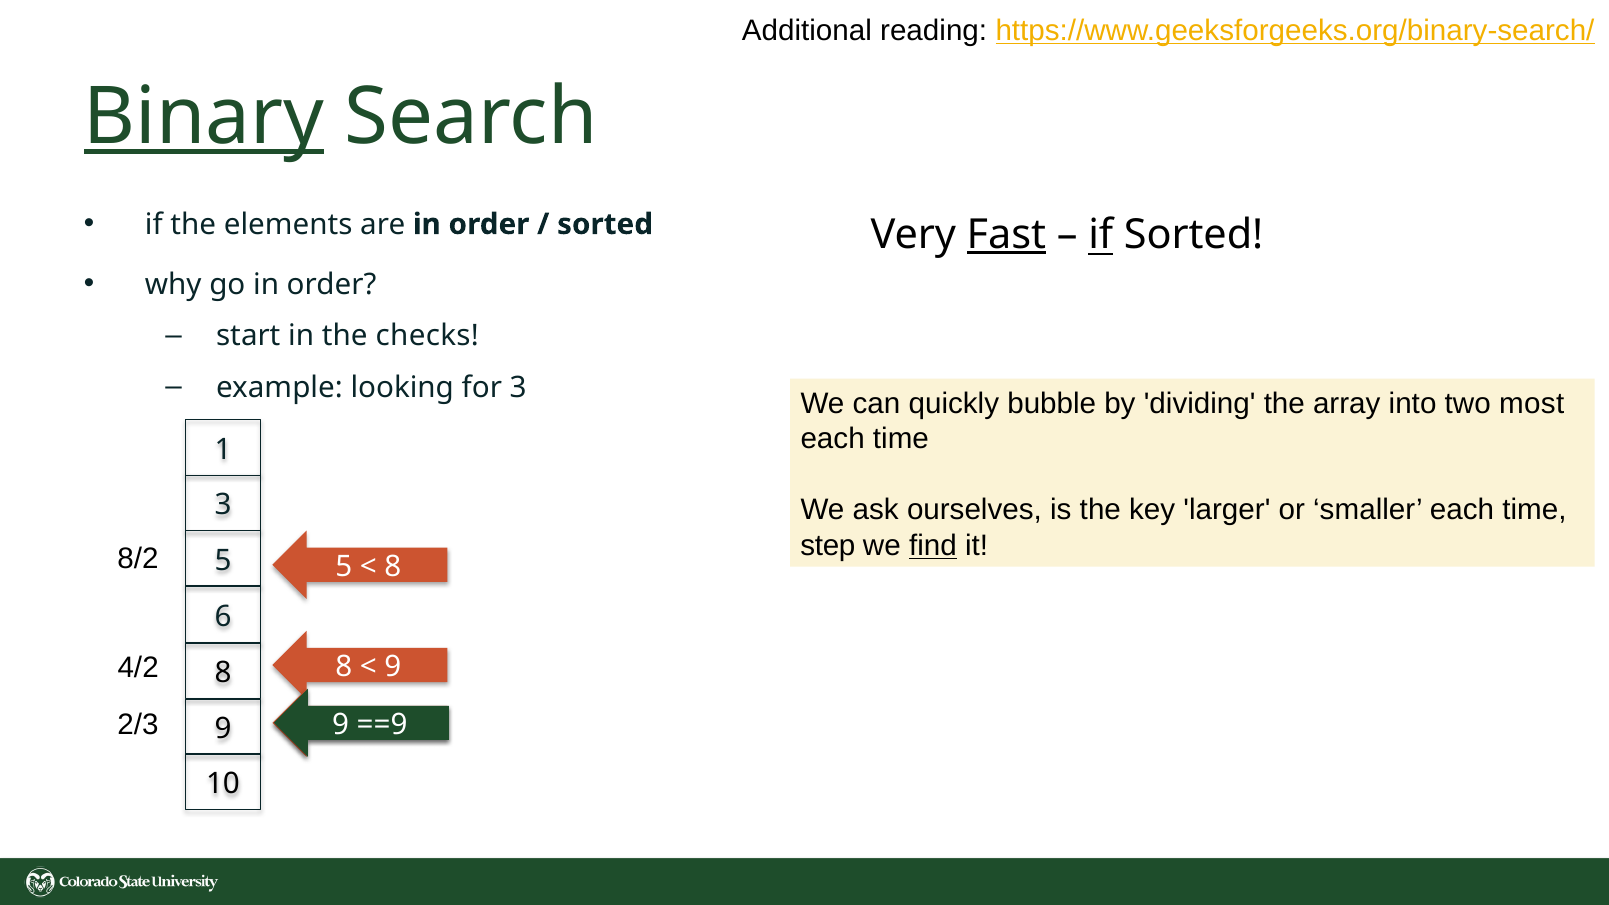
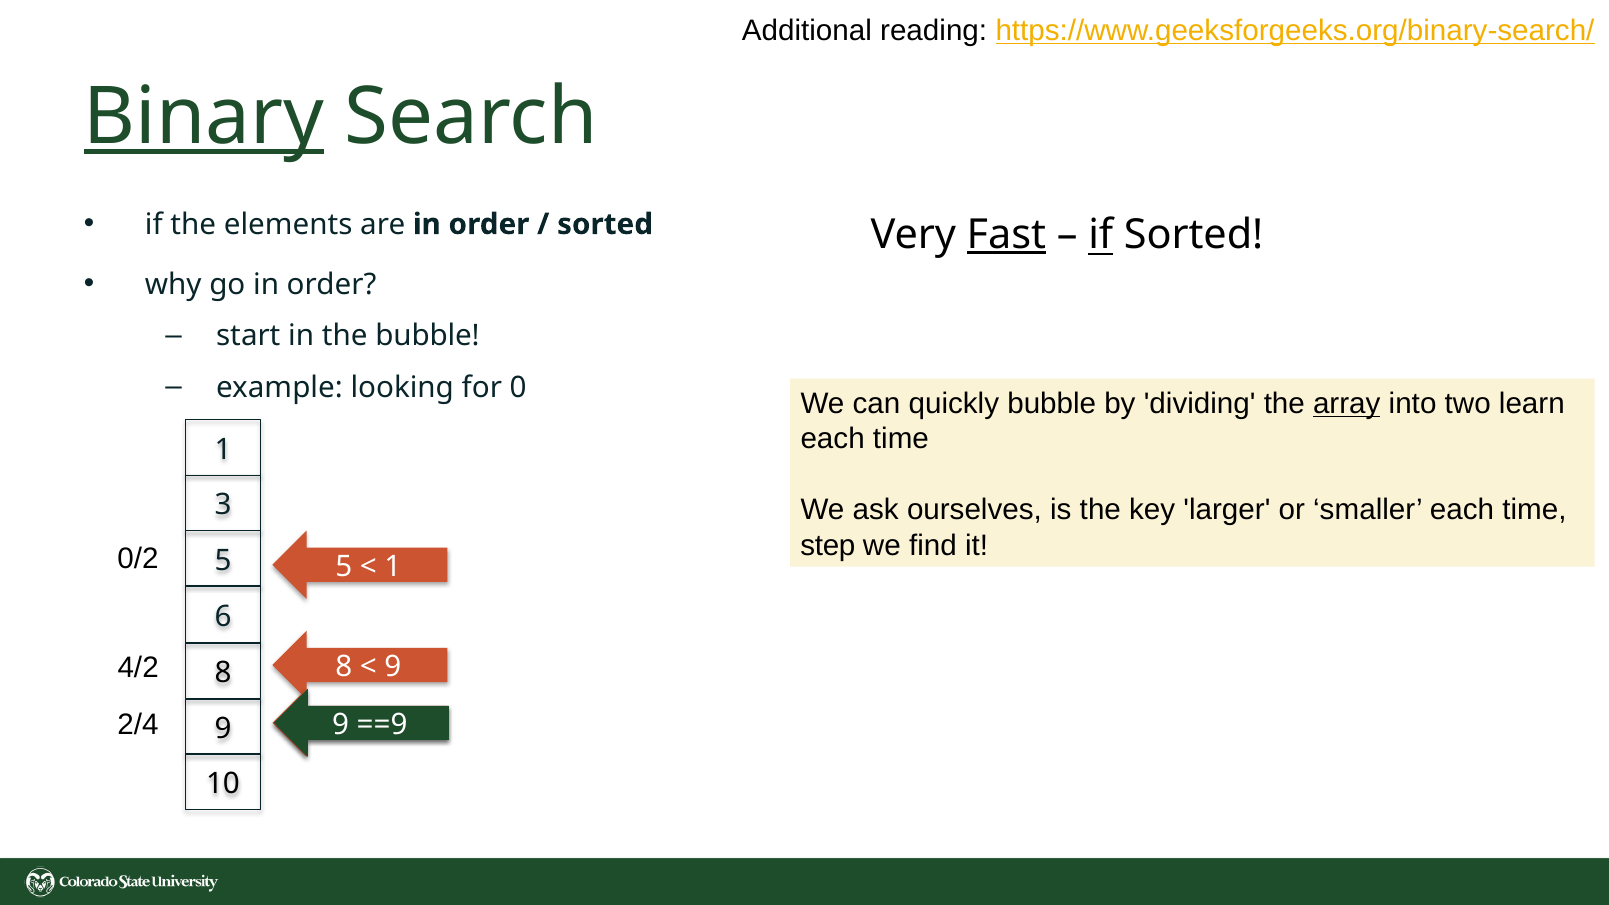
the checks: checks -> bubble (427, 336)
for 3: 3 -> 0 (518, 388)
array underline: none -> present (1347, 404)
most: most -> learn (1532, 404)
find underline: present -> none (933, 546)
8/2: 8/2 -> 0/2 (138, 559)
8: 8 -> 1 (393, 567)
2/3: 2/3 -> 2/4 (138, 725)
